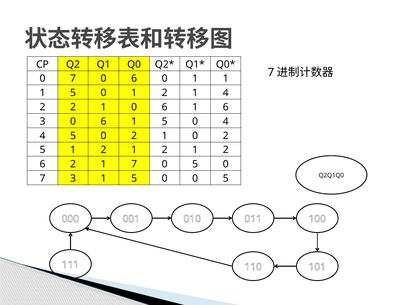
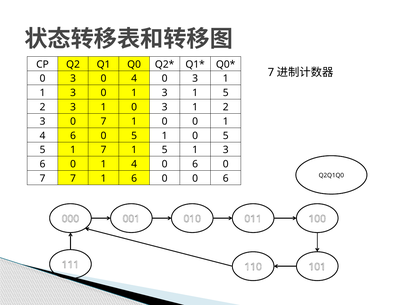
7: 7 -> 3 (73, 79)
6: 6 -> 4 (134, 79)
1: 1 -> 3 (195, 79)
5: 5 -> 3 (73, 93)
0 1 2: 2 -> 3 (165, 93)
4: 4 -> 5 (226, 93)
2: 2 -> 3 (73, 107)
1 0 6: 6 -> 3 (165, 107)
1 6: 6 -> 2 (226, 107)
3 0 6: 6 -> 7 (104, 121)
5: 5 -> 0 (165, 121)
4: 4 -> 1 (226, 121)
4 5: 5 -> 6 (73, 136)
2: 2 -> 5 (134, 136)
1 0 2: 2 -> 5 (226, 136)
5 1 2: 2 -> 7 (104, 150)
2: 2 -> 5 (165, 150)
2: 2 -> 3 (226, 150)
2: 2 -> 0 (73, 164)
7: 7 -> 4 (134, 164)
5: 5 -> 6 (195, 164)
7 3: 3 -> 7 (73, 179)
5: 5 -> 6 (134, 179)
0 0 5: 5 -> 6 (226, 179)
